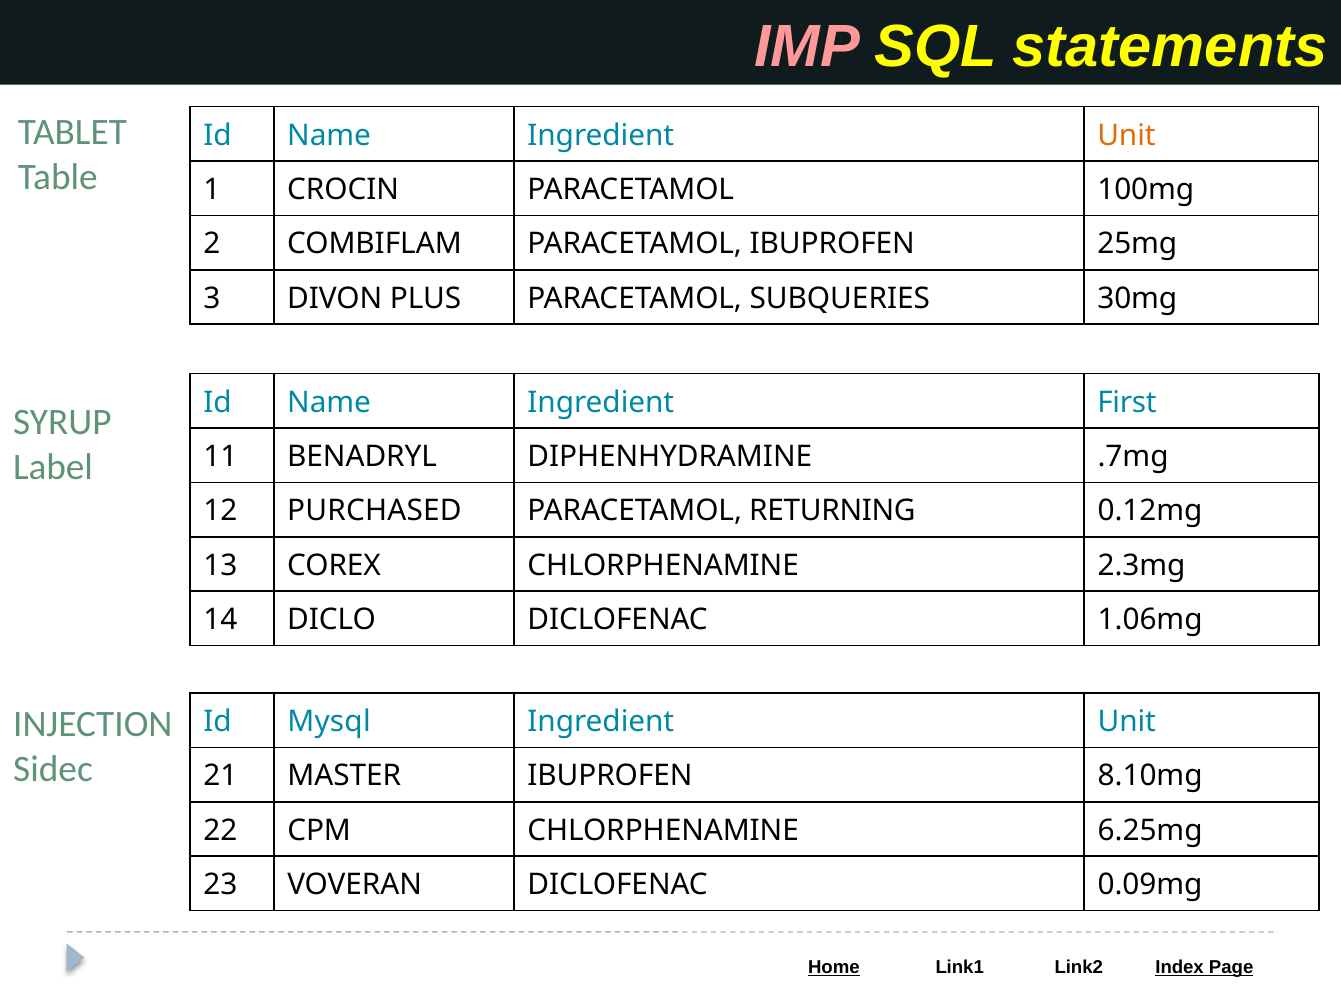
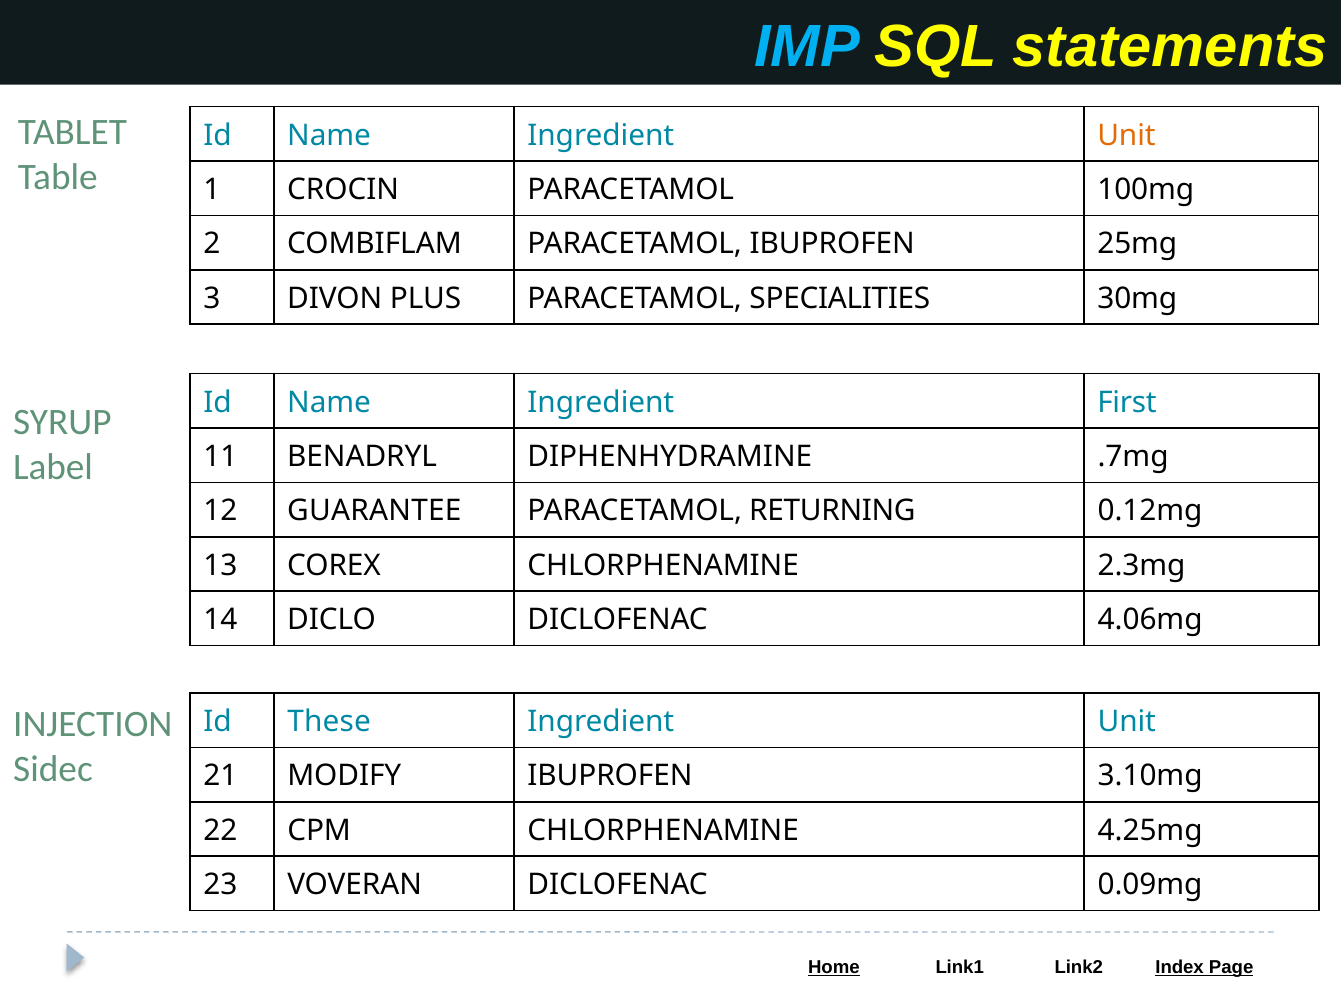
IMP colour: pink -> light blue (807, 47)
SUBQUERIES: SUBQUERIES -> SPECIALITIES (840, 298)
PURCHASED: PURCHASED -> GUARANTEE (374, 511)
1.06mg: 1.06mg -> 4.06mg (1150, 620)
Mysql: Mysql -> These (329, 721)
MASTER: MASTER -> MODIFY (344, 776)
8.10mg: 8.10mg -> 3.10mg (1150, 776)
6.25mg: 6.25mg -> 4.25mg (1150, 830)
